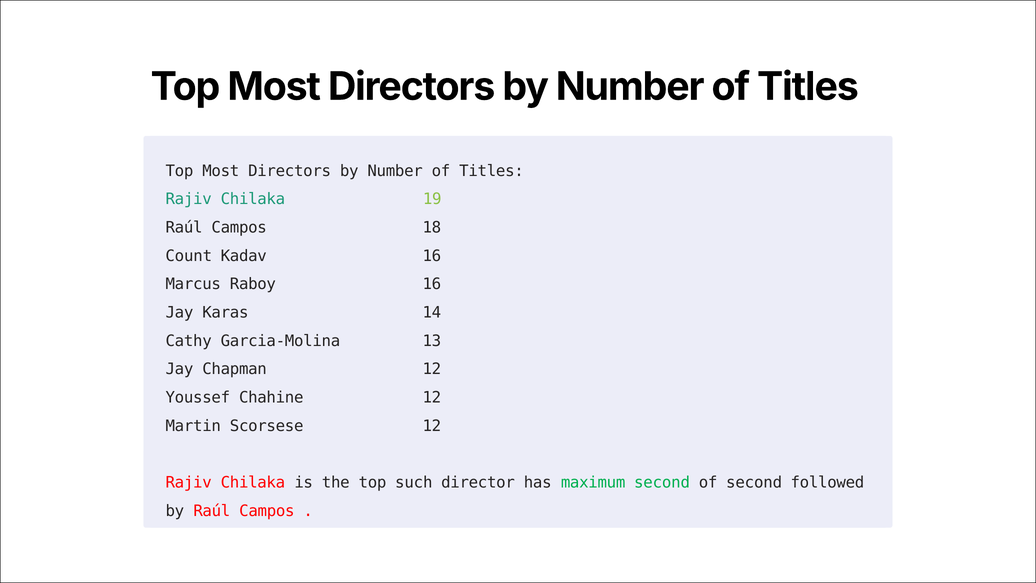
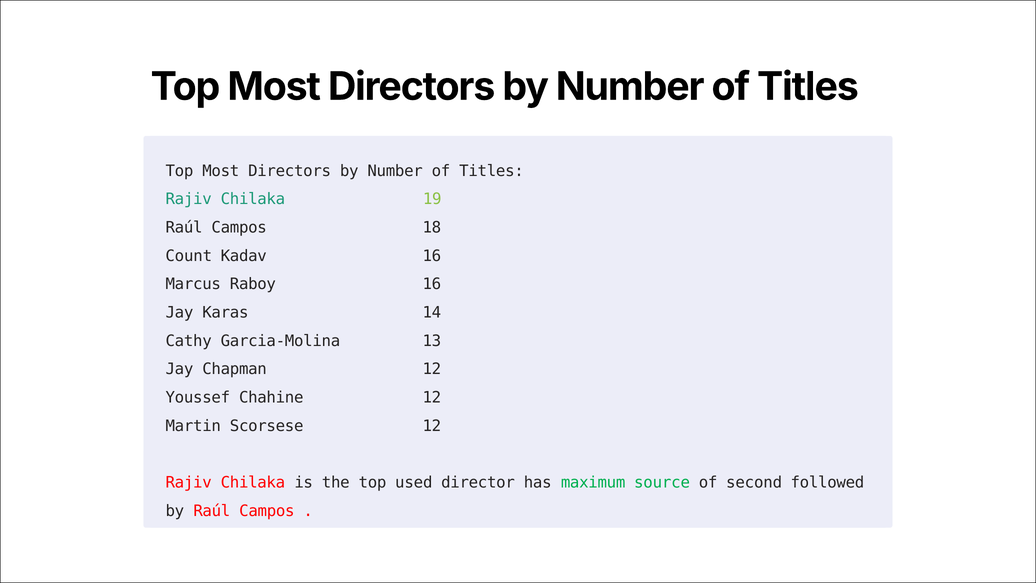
such: such -> used (414, 482)
maximum second: second -> source (662, 482)
